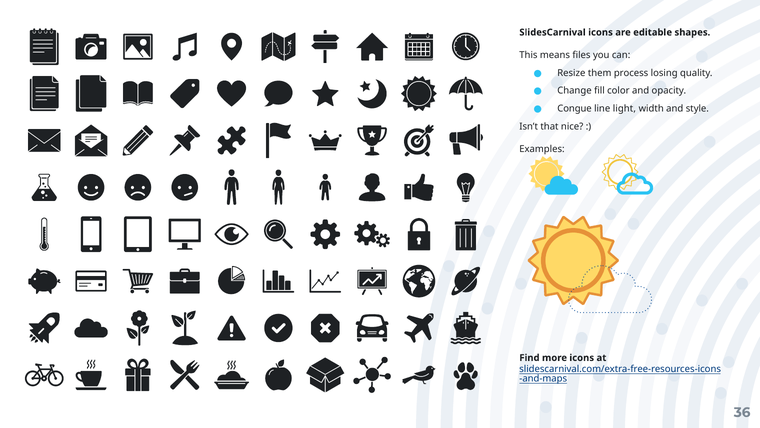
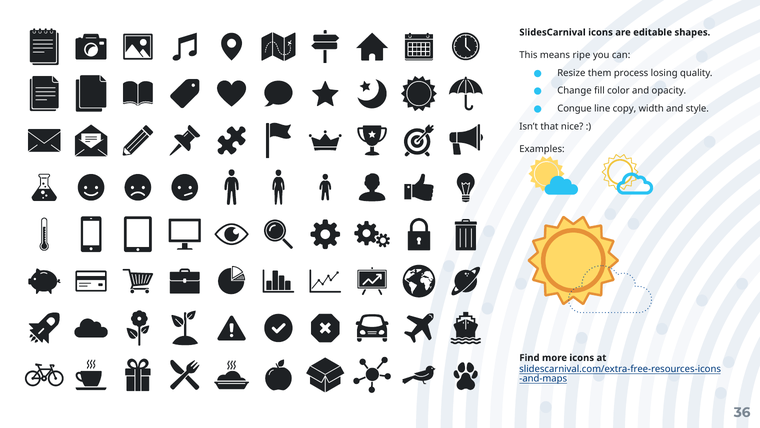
files: files -> ripe (581, 55)
light: light -> copy (624, 108)
